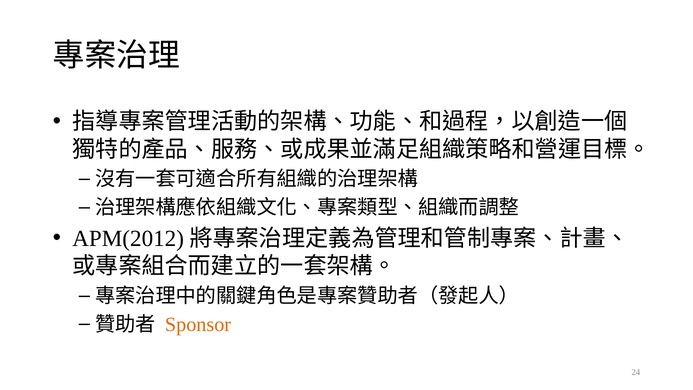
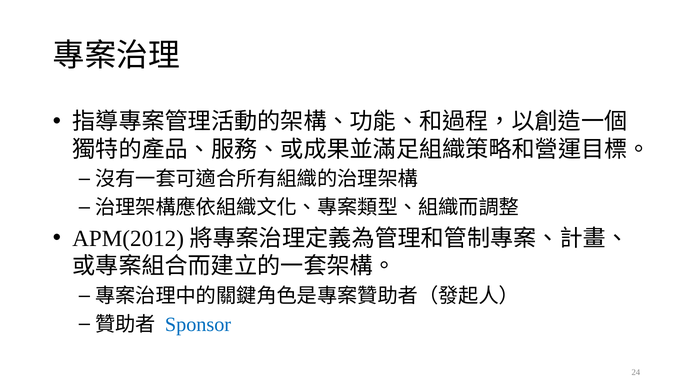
Sponsor colour: orange -> blue (198, 324)
